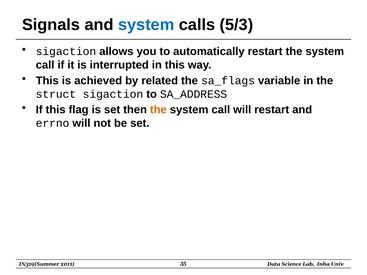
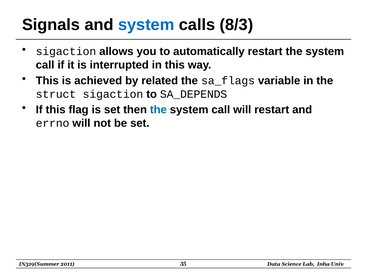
5/3: 5/3 -> 8/3 (236, 25)
SA_ADDRESS: SA_ADDRESS -> SA_DEPENDS (194, 94)
the colour: orange -> blue (158, 110)
